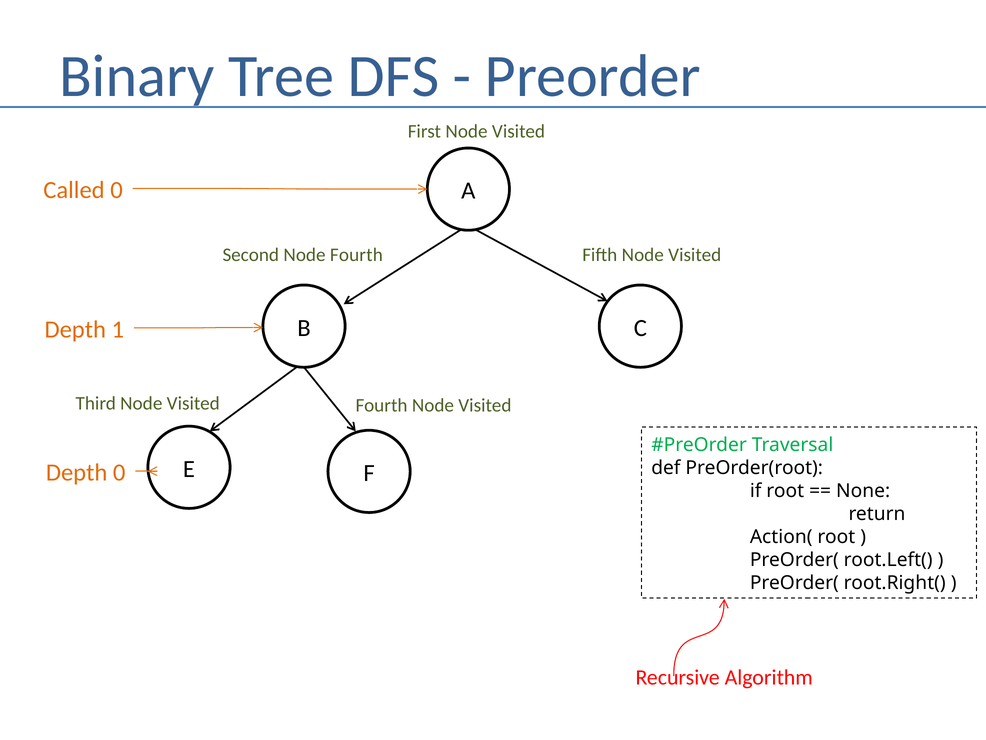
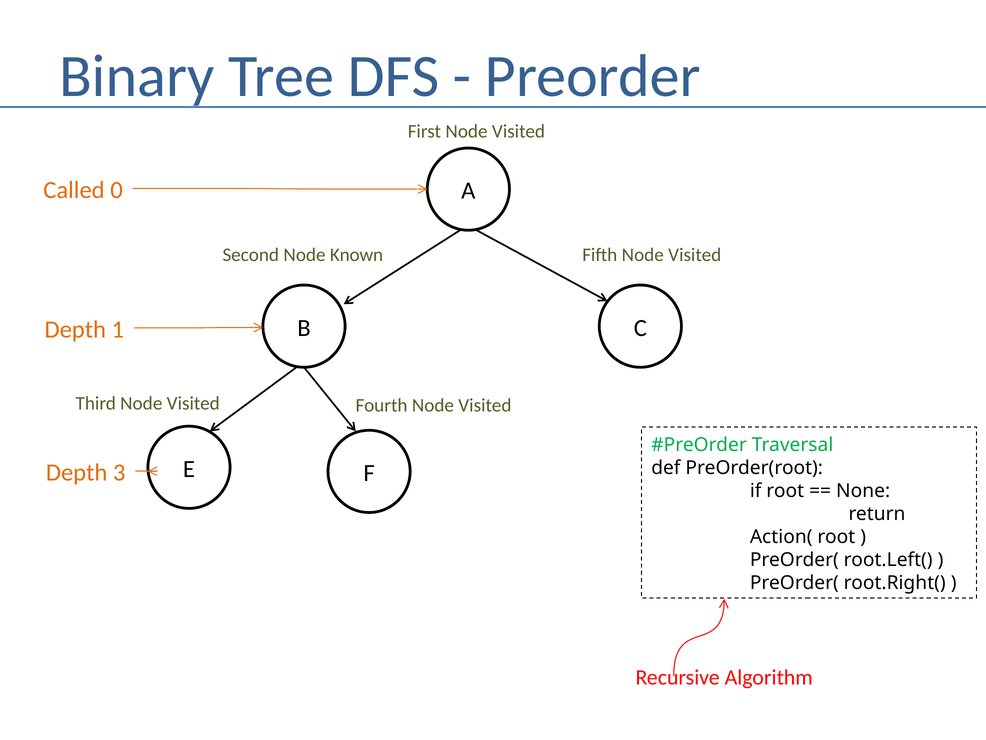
Node Fourth: Fourth -> Known (357, 255)
Depth 0: 0 -> 3 (119, 473)
